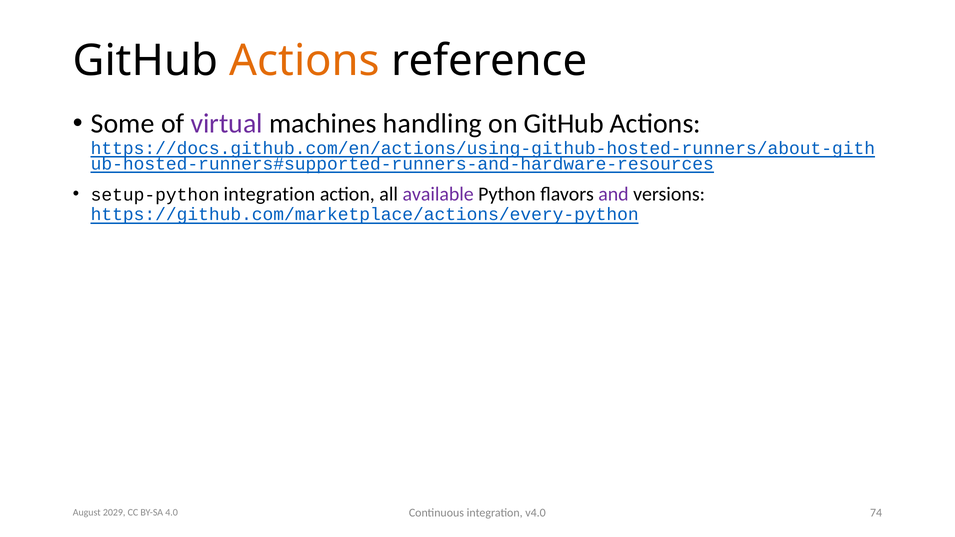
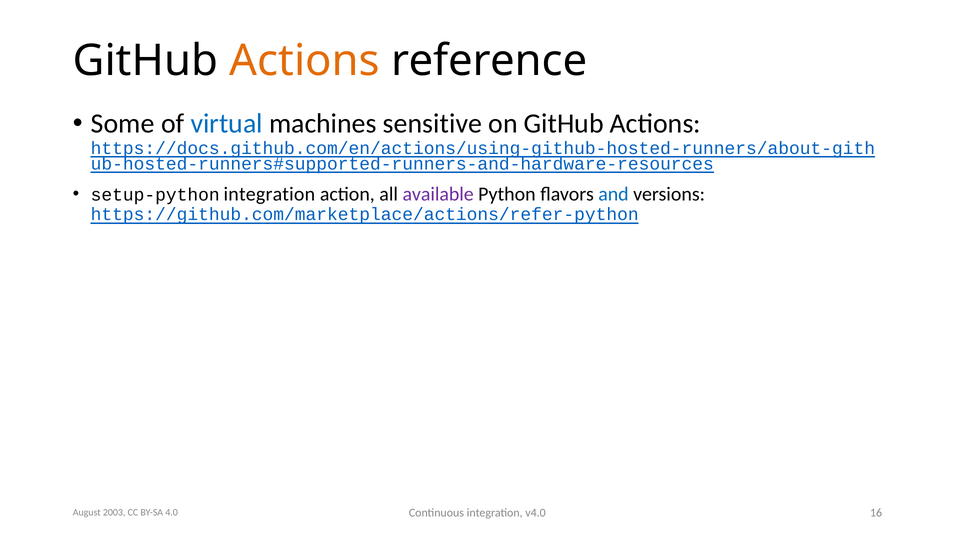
virtual colour: purple -> blue (227, 123)
handling: handling -> sensitive (432, 123)
and colour: purple -> blue (613, 194)
https://github.com/marketplace/actions/every-python: https://github.com/marketplace/actions/every-python -> https://github.com/marketplace/actions/refer-python (365, 214)
74: 74 -> 16 (876, 513)
2029: 2029 -> 2003 (114, 513)
